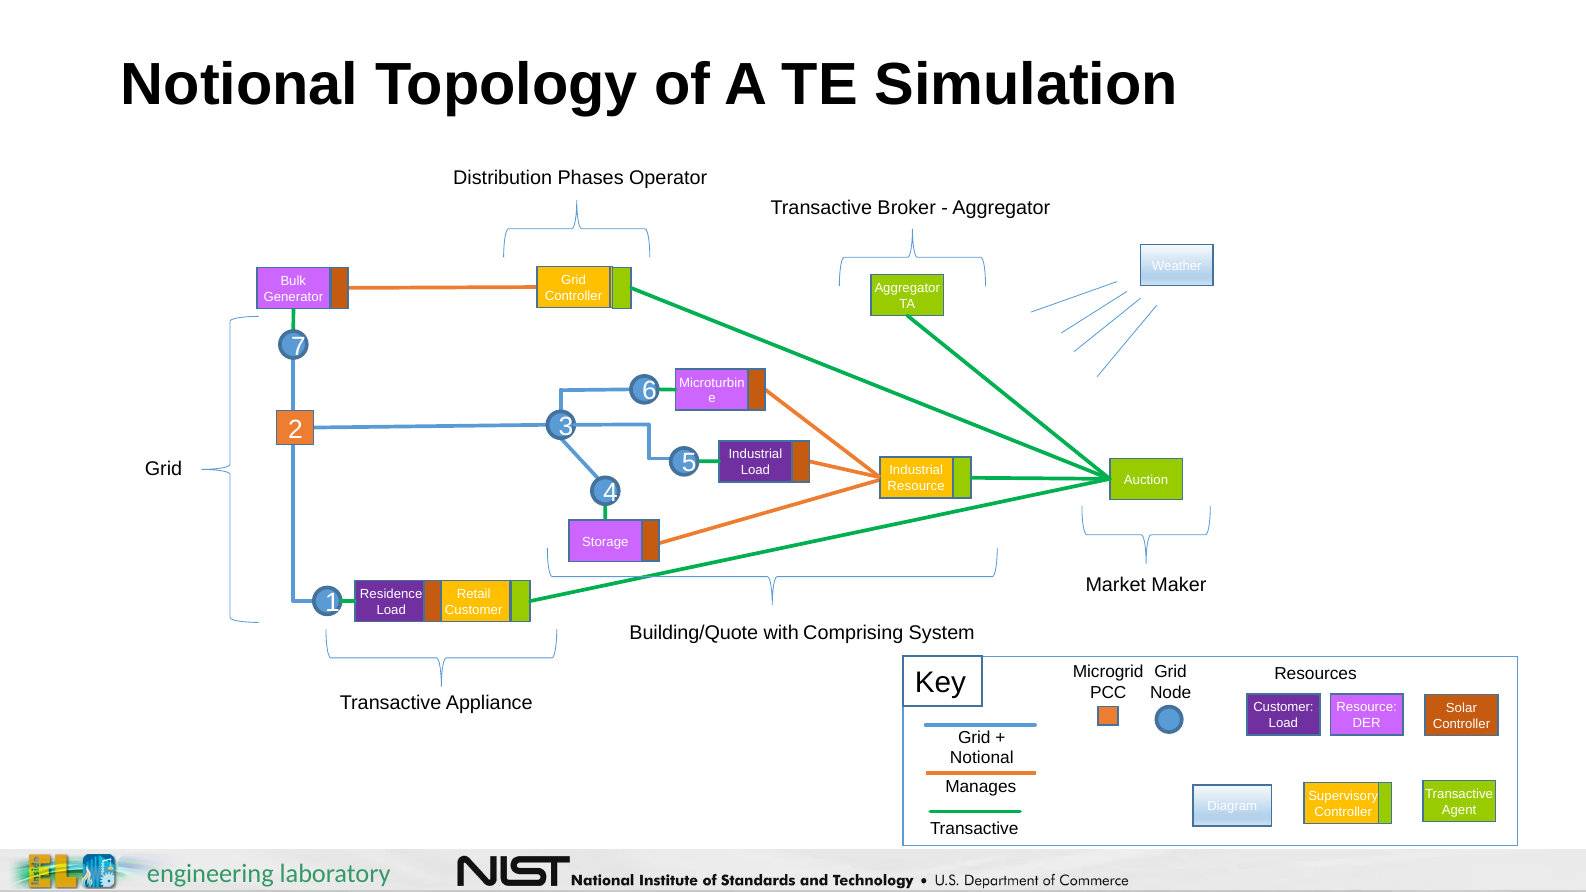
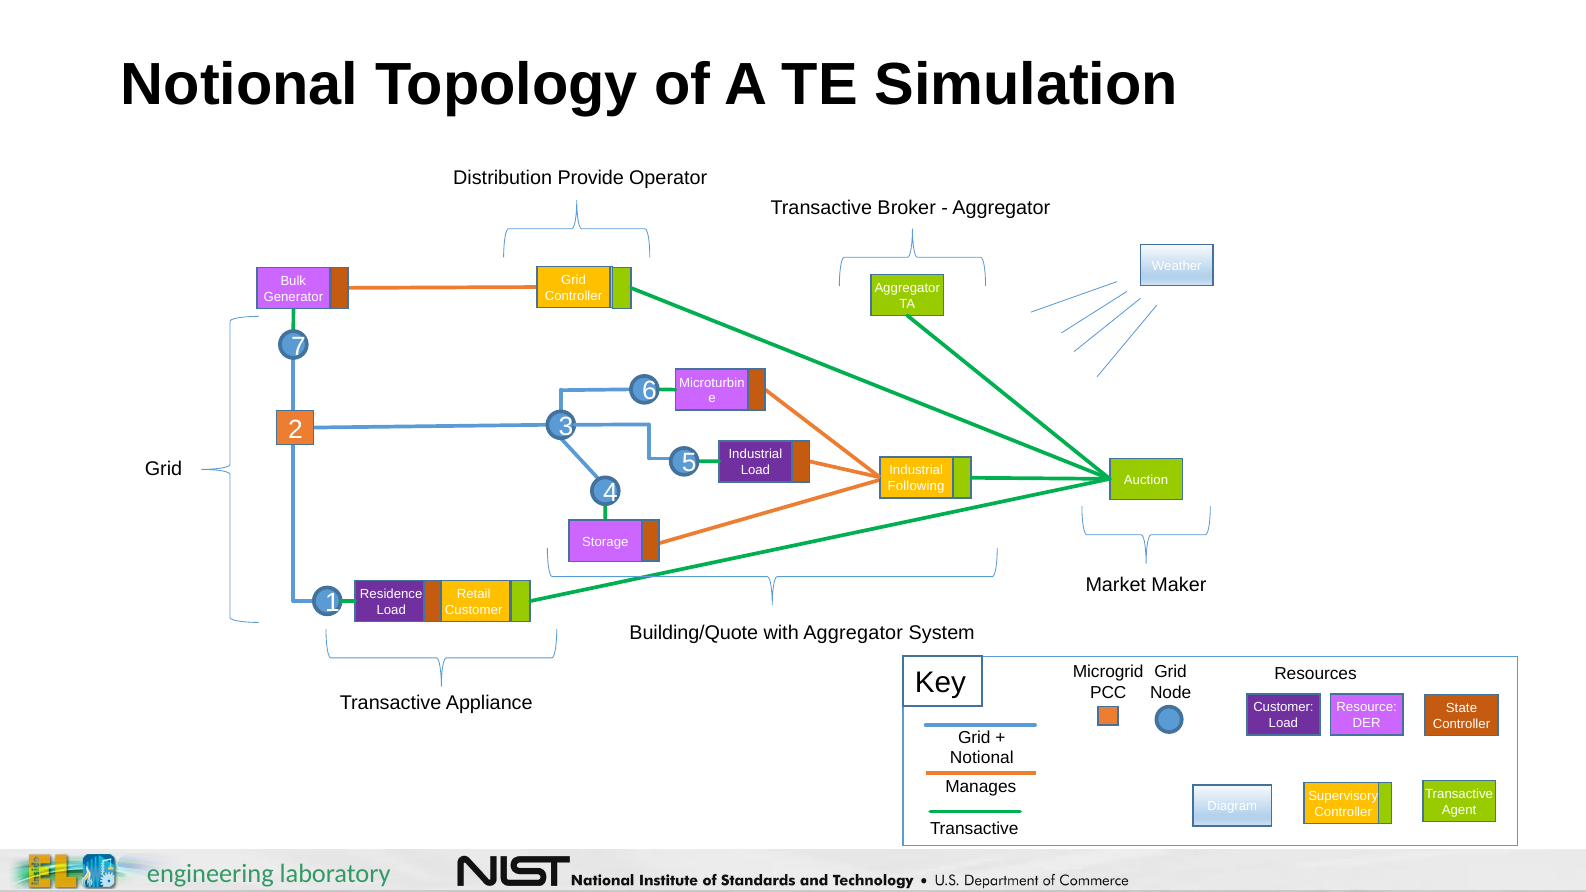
Phases: Phases -> Provide (591, 178)
Resource: Resource -> Following (916, 486)
with Comprising: Comprising -> Aggregator (853, 633)
Solar: Solar -> State (1461, 708)
